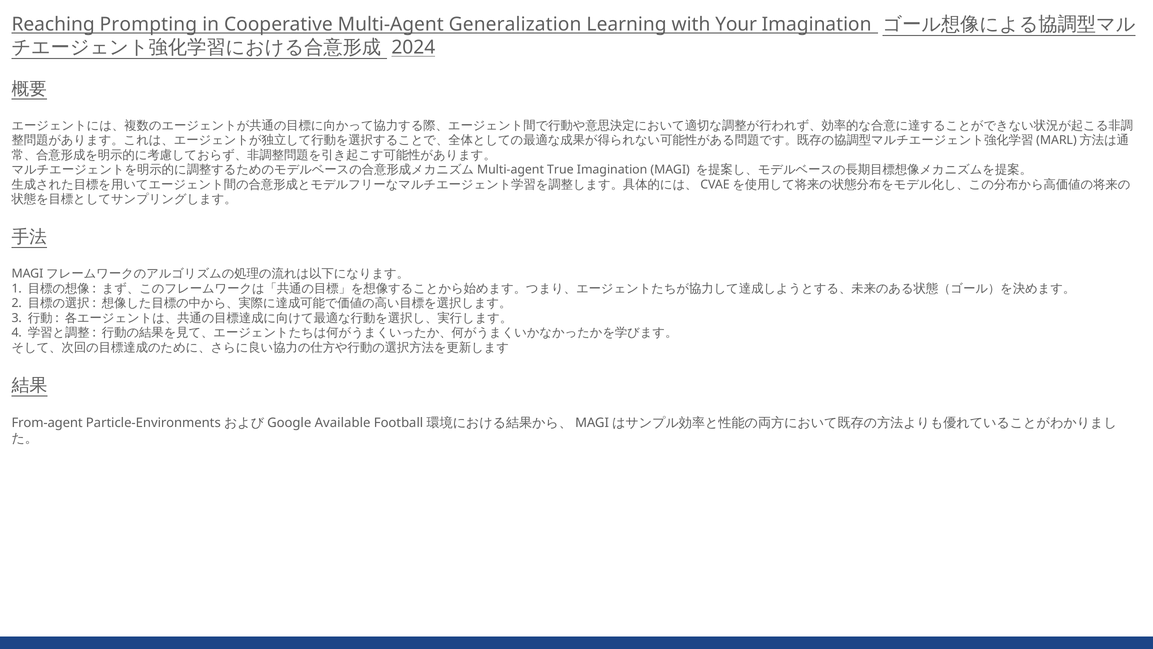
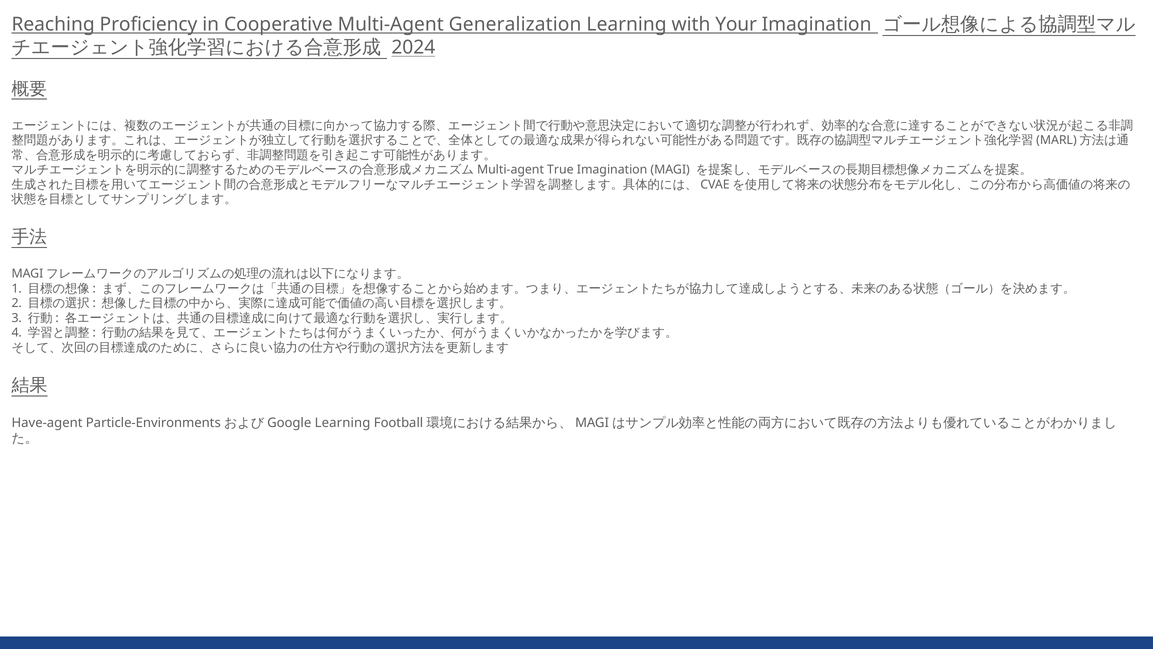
Prompting: Prompting -> Proficiency (148, 24)
From-agent: From-agent -> Have-agent (47, 423)
Available: Available -> Learning (343, 423)
